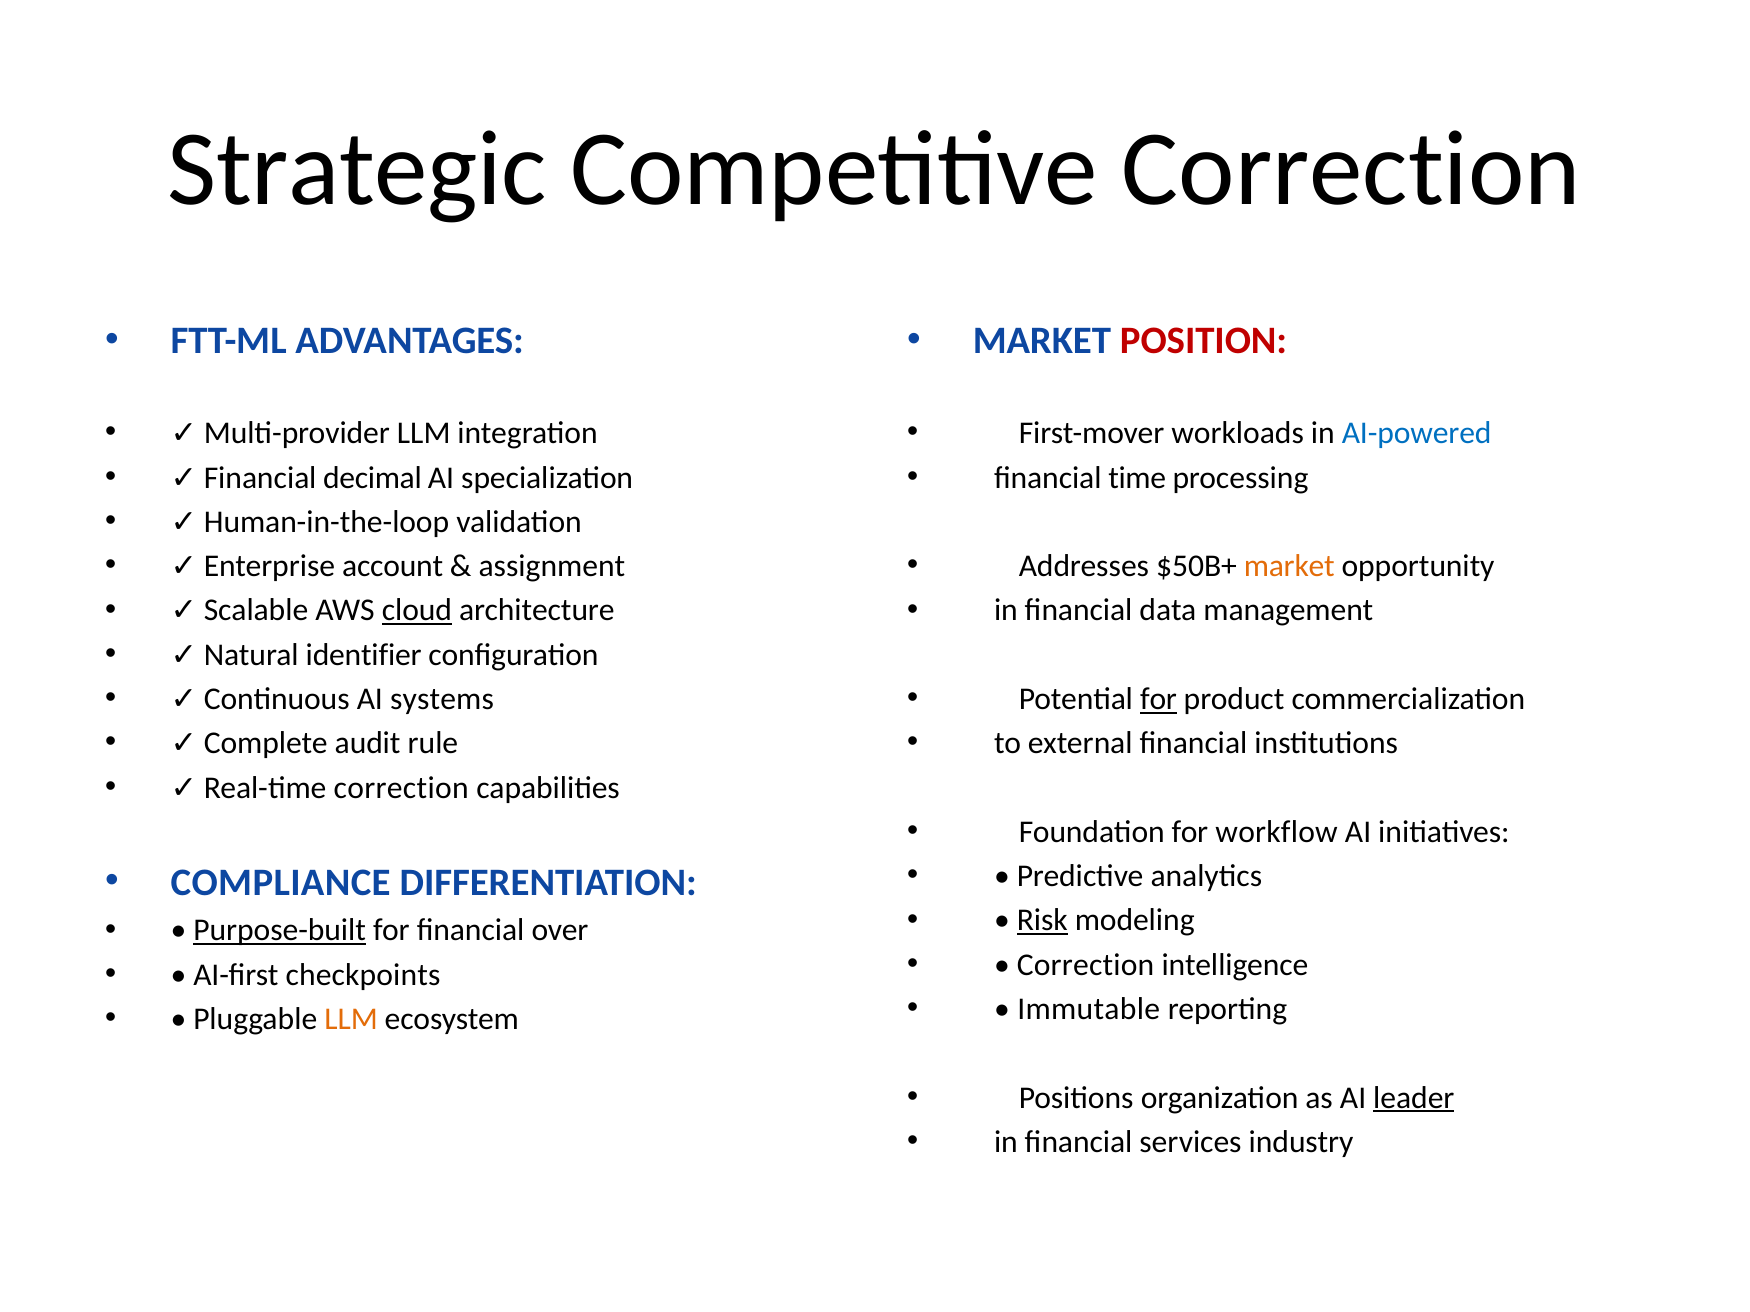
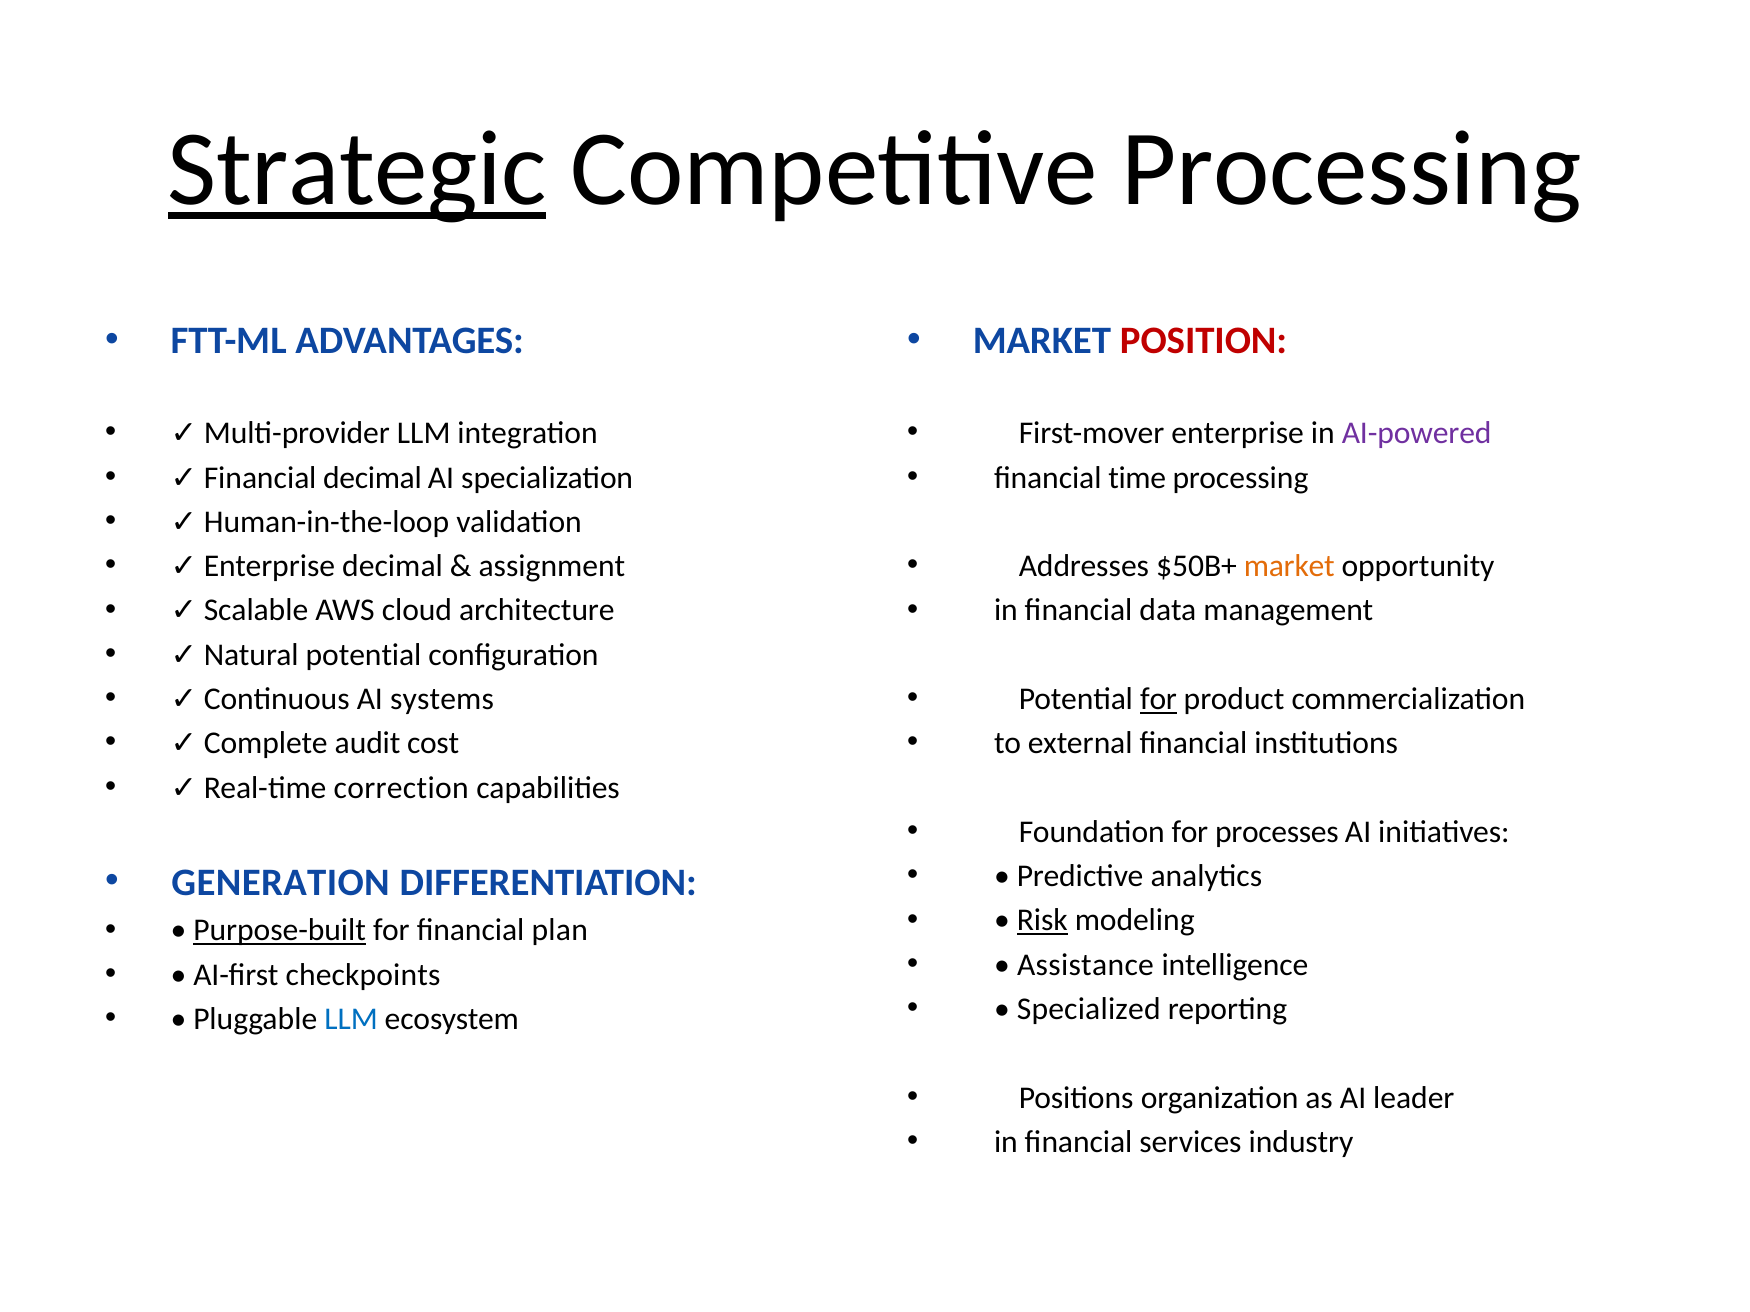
Strategic underline: none -> present (357, 169)
Competitive Correction: Correction -> Processing (1352, 169)
workloads: workloads -> enterprise (1238, 433)
AI-powered colour: blue -> purple (1417, 433)
account: account -> decimal (393, 566)
cloud underline: present -> none (417, 611)
identifier: identifier -> potential (364, 655)
rule: rule -> cost (433, 744)
workflow: workflow -> processes (1277, 832)
COMPLIANCE: COMPLIANCE -> GENERATION (281, 883)
over: over -> plan (560, 931)
Correction: Correction -> Assistance (1085, 965)
Immutable: Immutable -> Specialized (1089, 1009)
LLM colour: orange -> blue (351, 1020)
leader underline: present -> none (1414, 1098)
